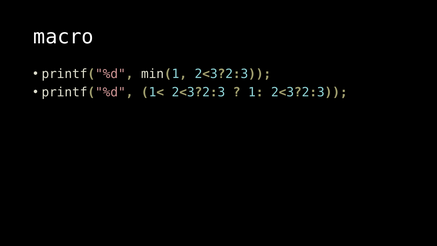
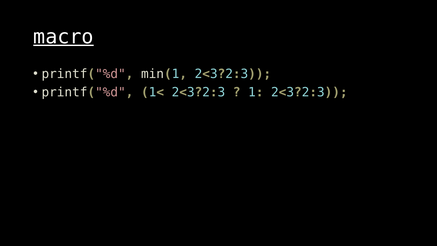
macro underline: none -> present (63, 37)
